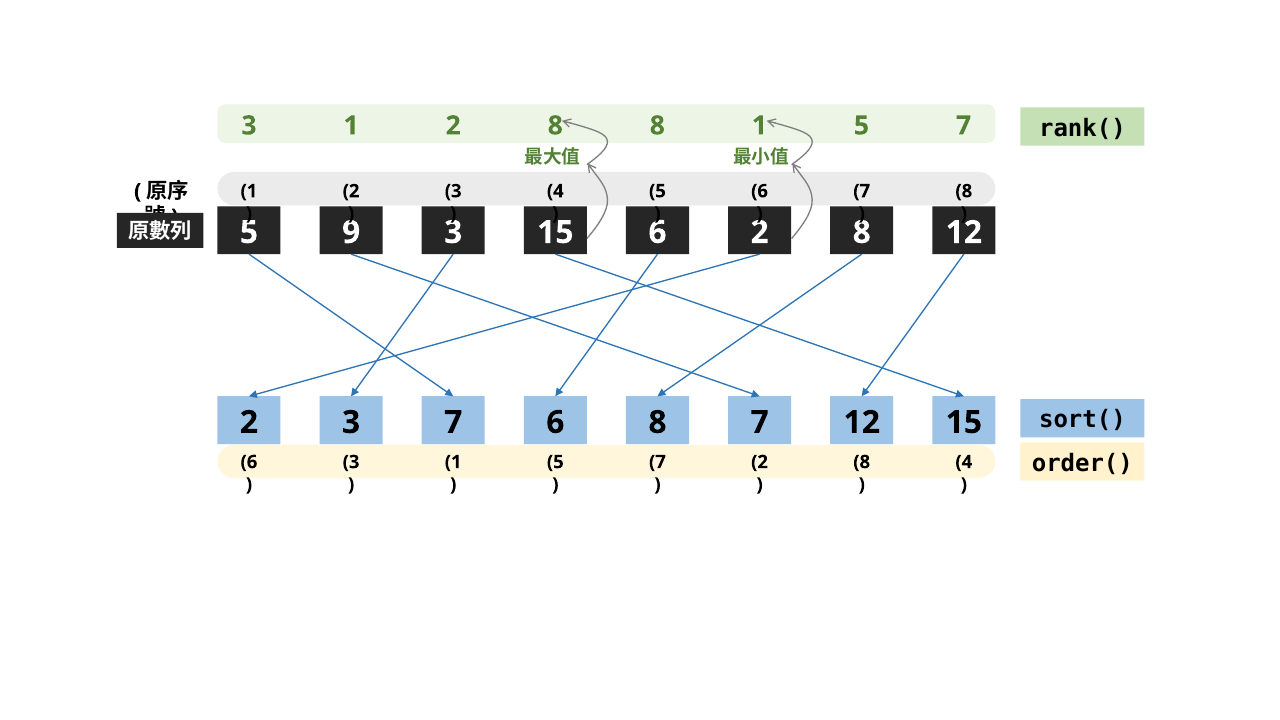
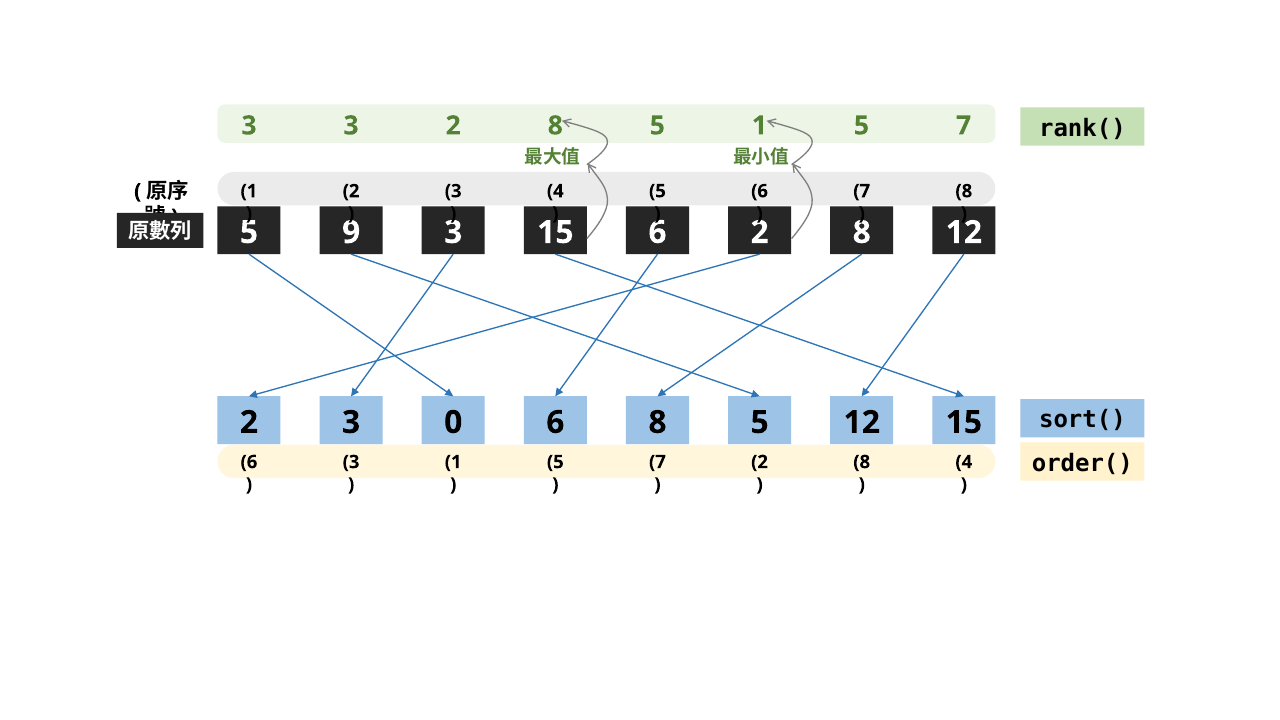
3 1: 1 -> 3 (351, 126)
2 8 8: 8 -> 5 (657, 126)
3 7: 7 -> 0 (453, 422)
6 8 7: 7 -> 5 (760, 422)
